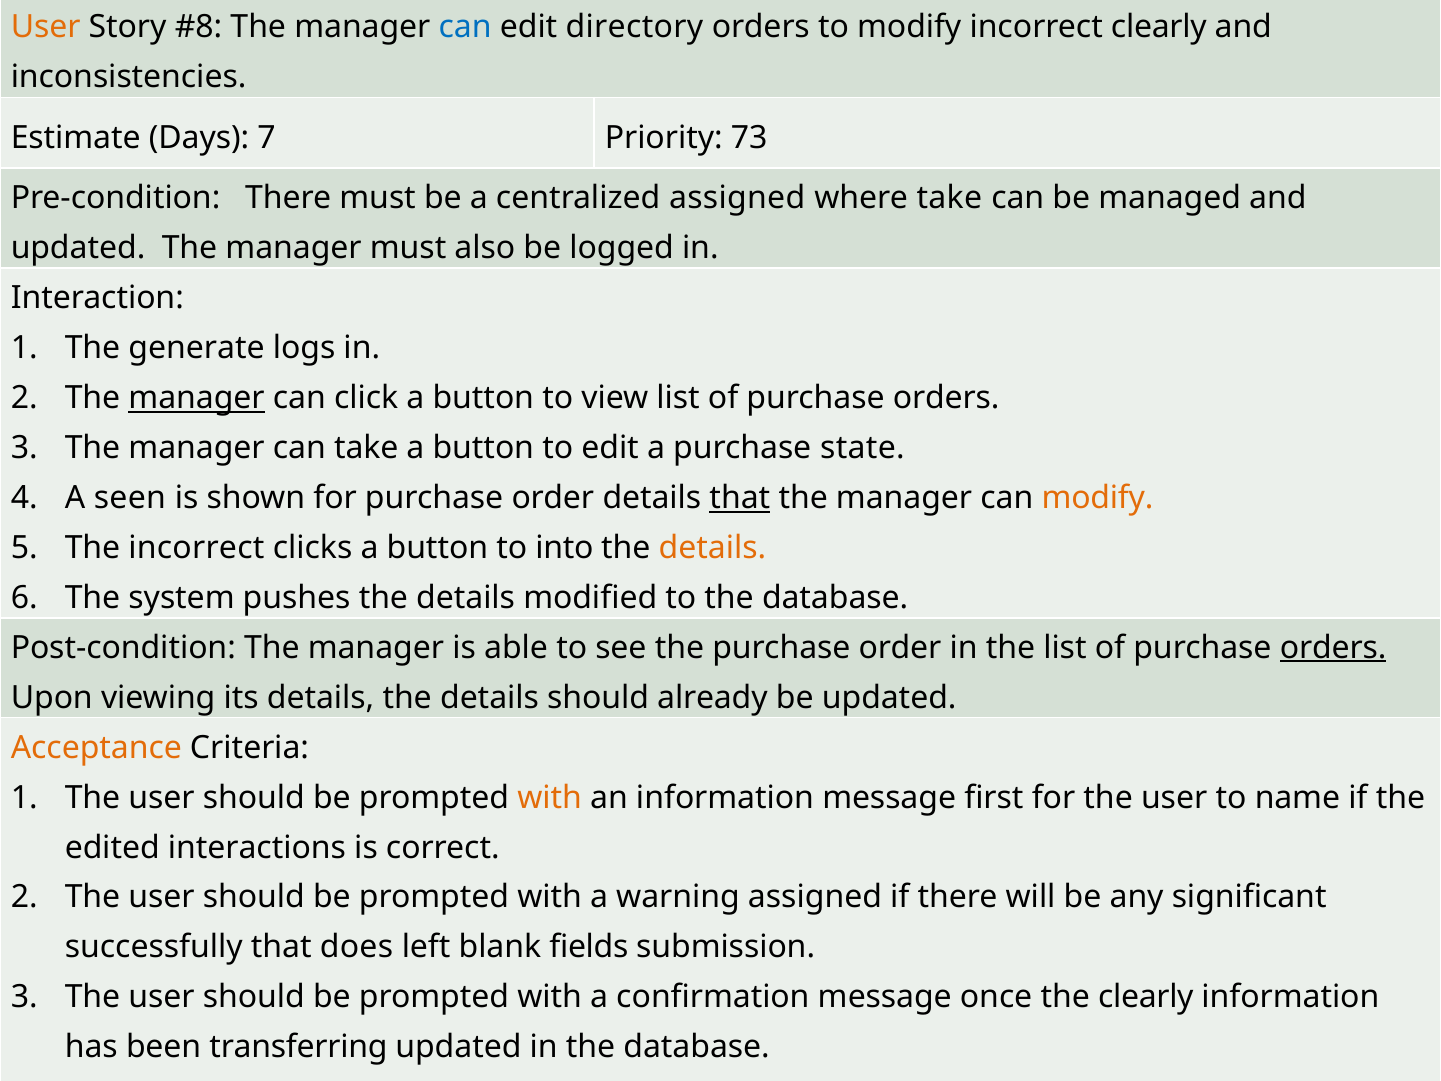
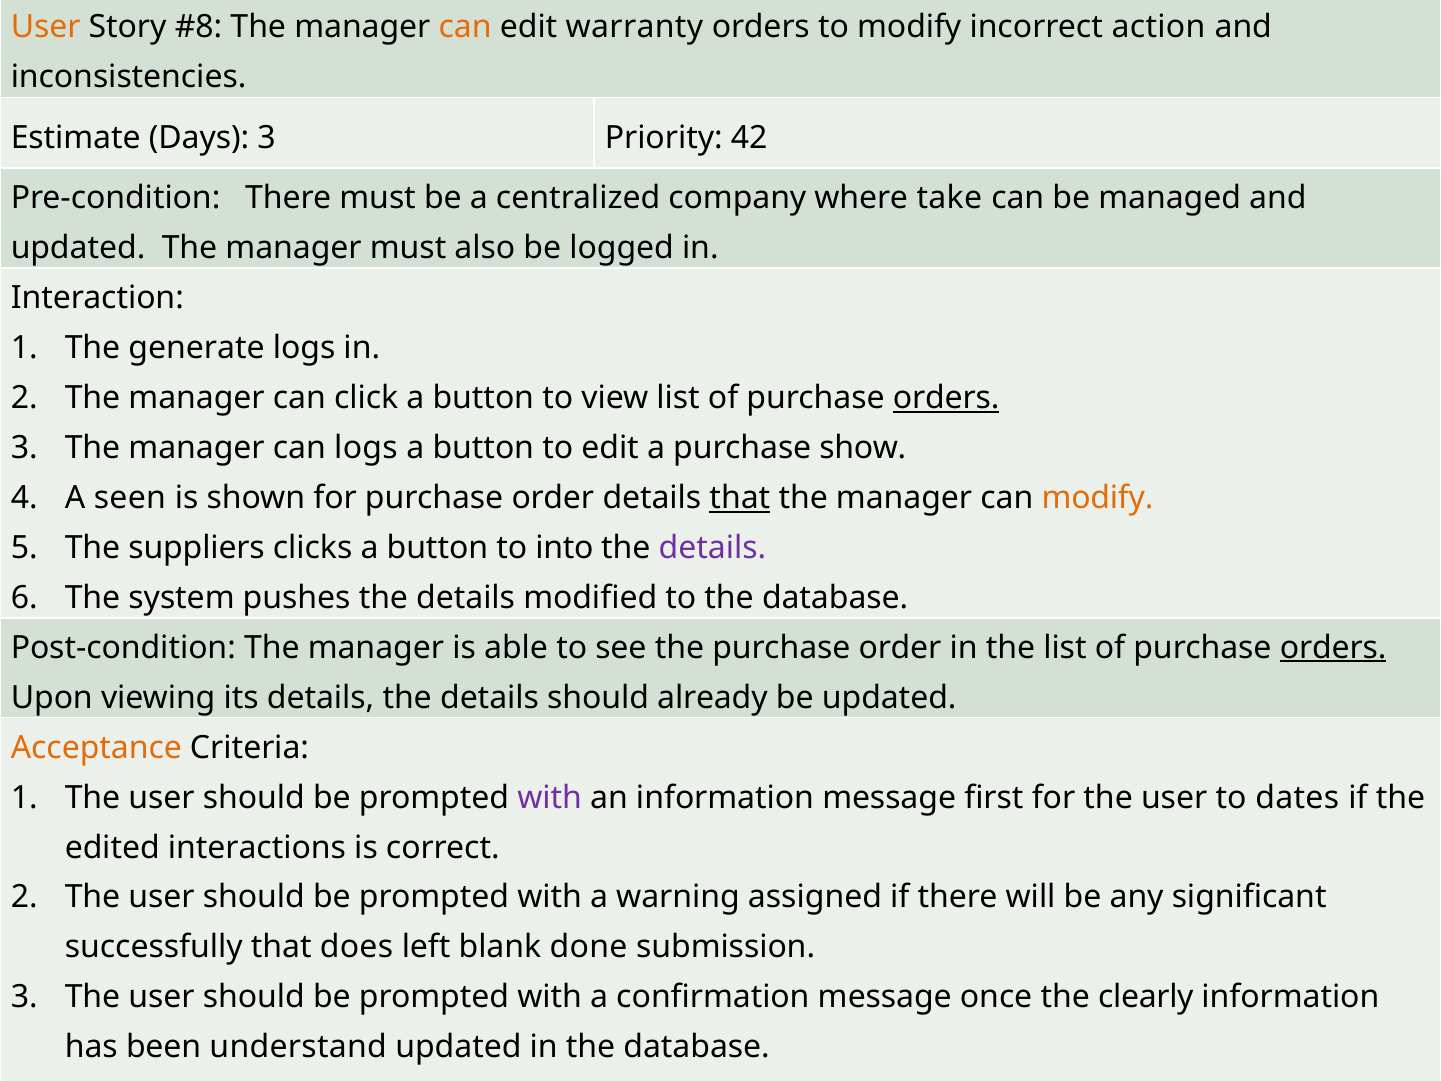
can colour: blue -> orange (465, 27)
directory: directory -> warranty (634, 27)
incorrect clearly: clearly -> action (1159, 27)
Days 7: 7 -> 3 (267, 138)
73: 73 -> 42 (749, 138)
centralized assigned: assigned -> company (737, 198)
manager underline: present -> none (197, 398)
orders underline: none -> present (946, 398)
can take: take -> logs (366, 448)
state: state -> show (863, 448)
The incorrect: incorrect -> suppliers (197, 548)
details colour: orange -> purple (712, 548)
with colour: orange -> purple (550, 797)
name: name -> dates (1297, 797)
blank fields: fields -> done (589, 947)
transferring: transferring -> understand (298, 1047)
